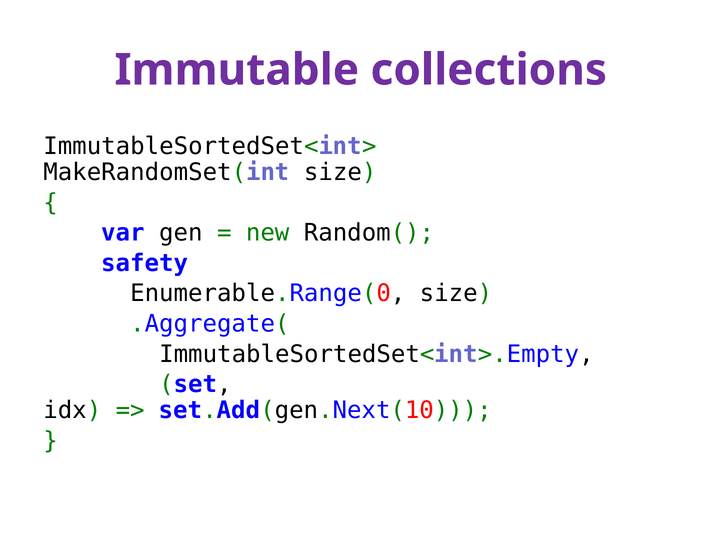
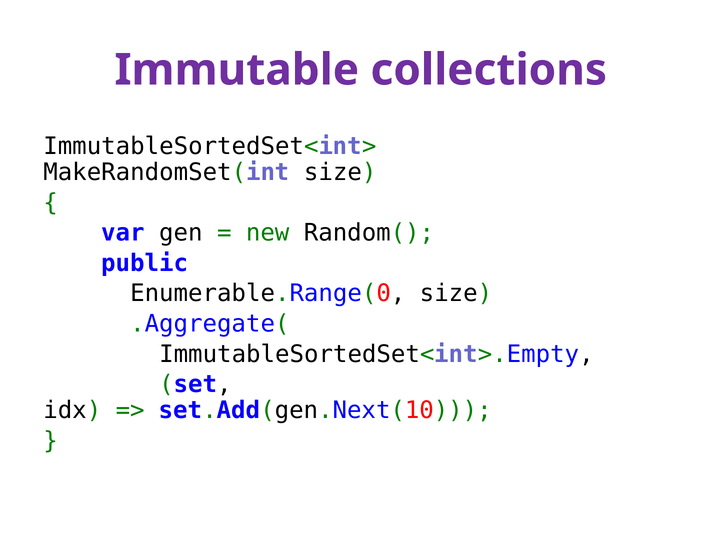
safety: safety -> public (145, 263)
